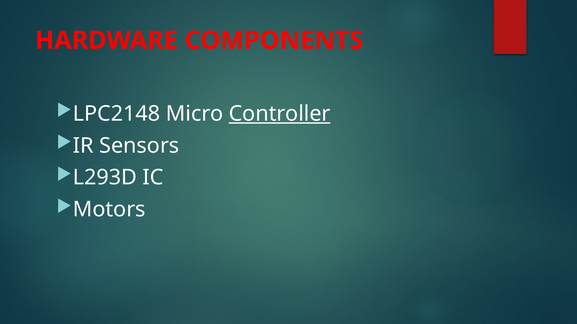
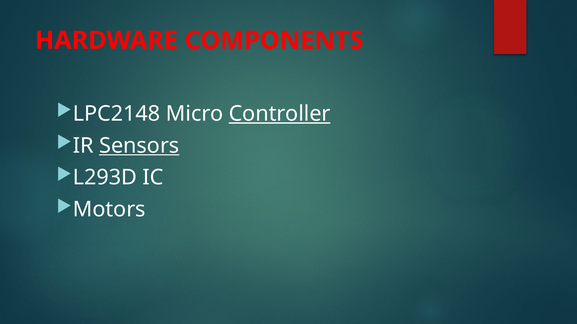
Sensors underline: none -> present (139, 146)
